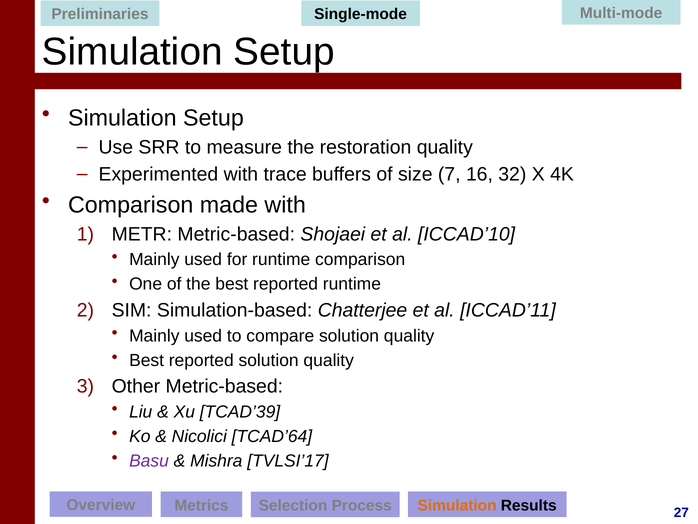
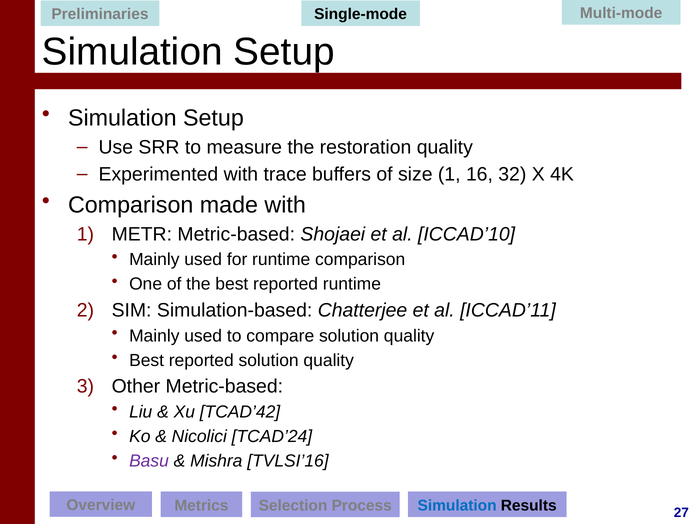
size 7: 7 -> 1 (449, 174)
TCAD’39: TCAD’39 -> TCAD’42 (240, 412)
TCAD’64: TCAD’64 -> TCAD’24 (272, 436)
TVLSI’17: TVLSI’17 -> TVLSI’16 (288, 460)
Simulation colour: orange -> blue (457, 505)
